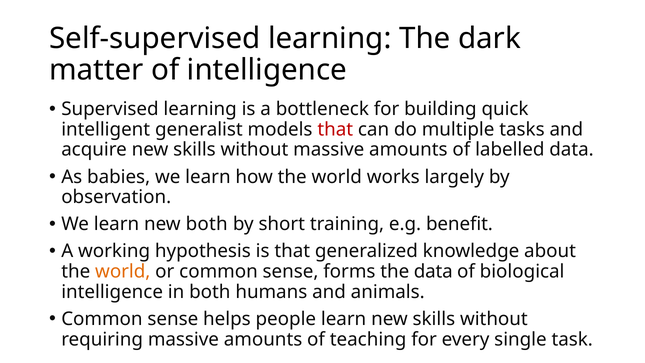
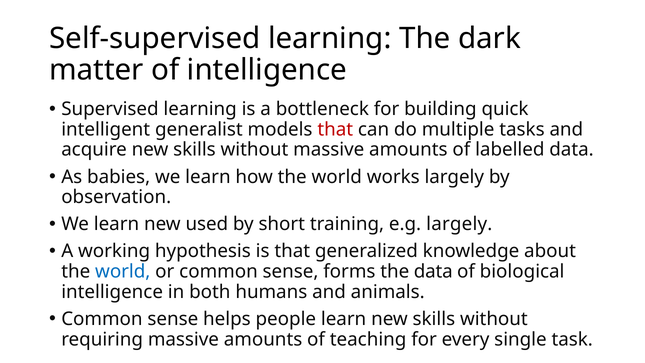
new both: both -> used (207, 224)
e.g benefit: benefit -> largely (459, 224)
world colour: orange -> blue (123, 271)
